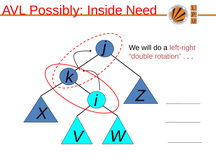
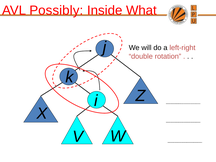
Need: Need -> What (141, 10)
